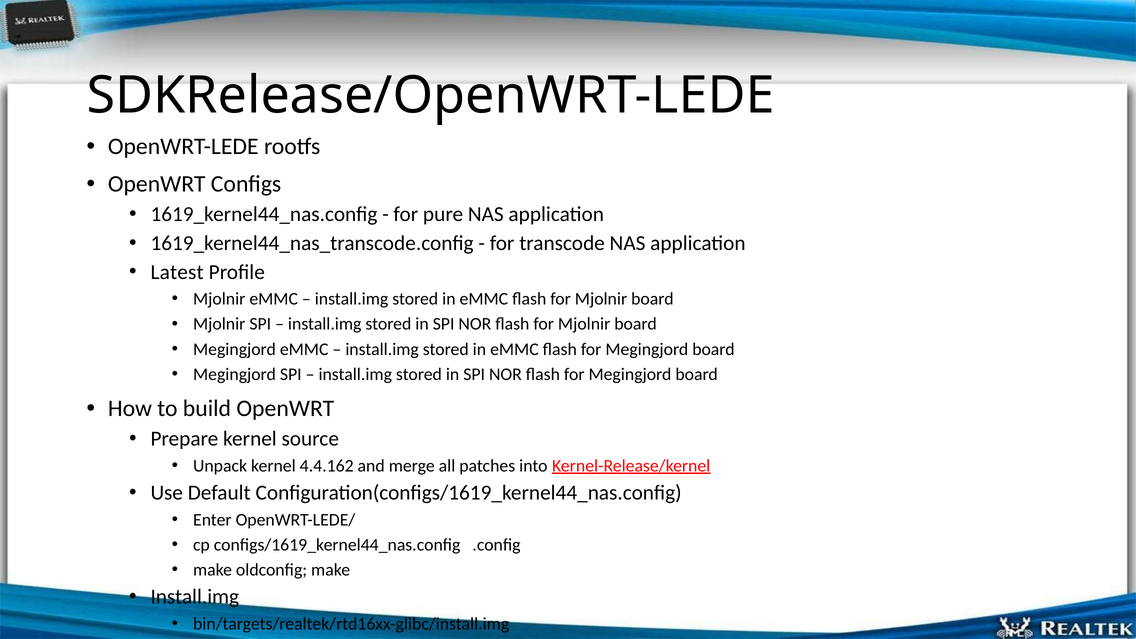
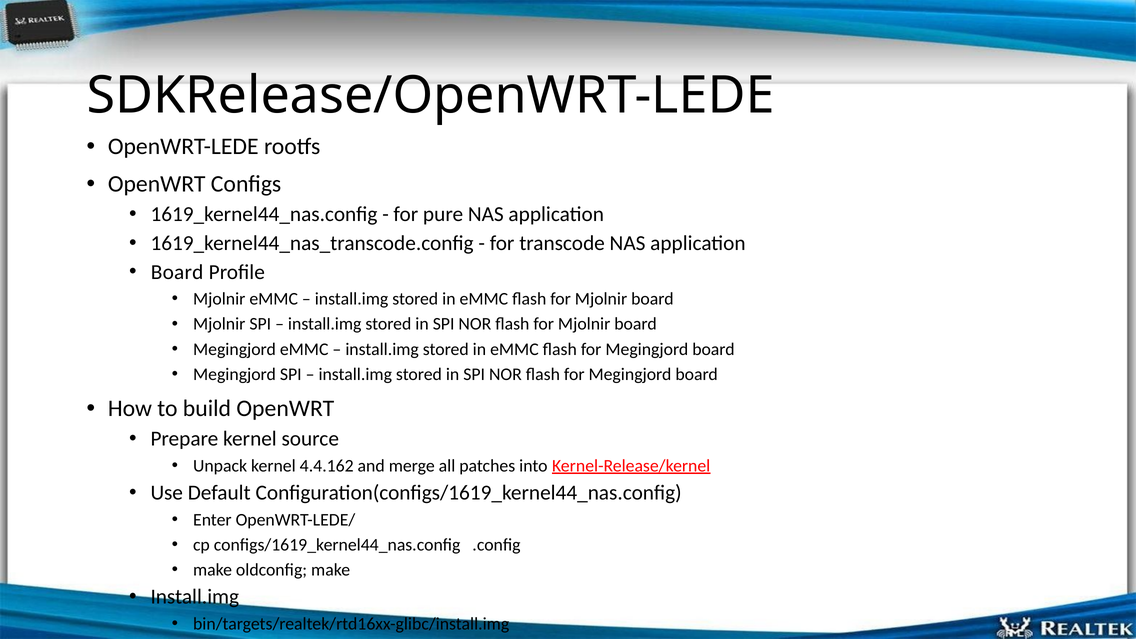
Latest: Latest -> Board (177, 272)
